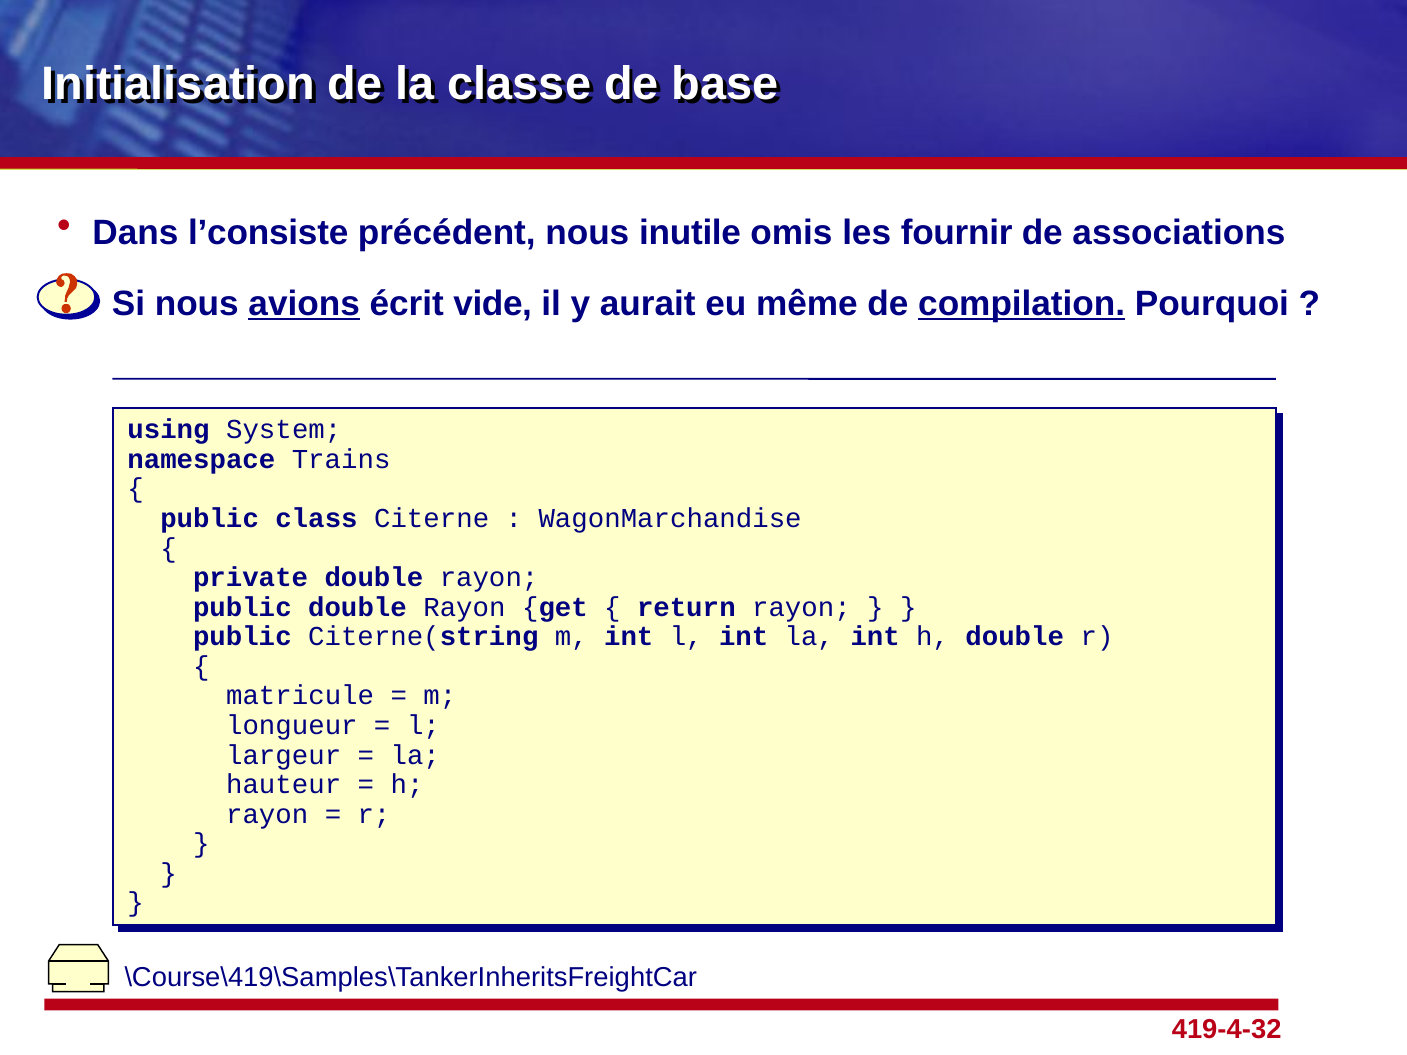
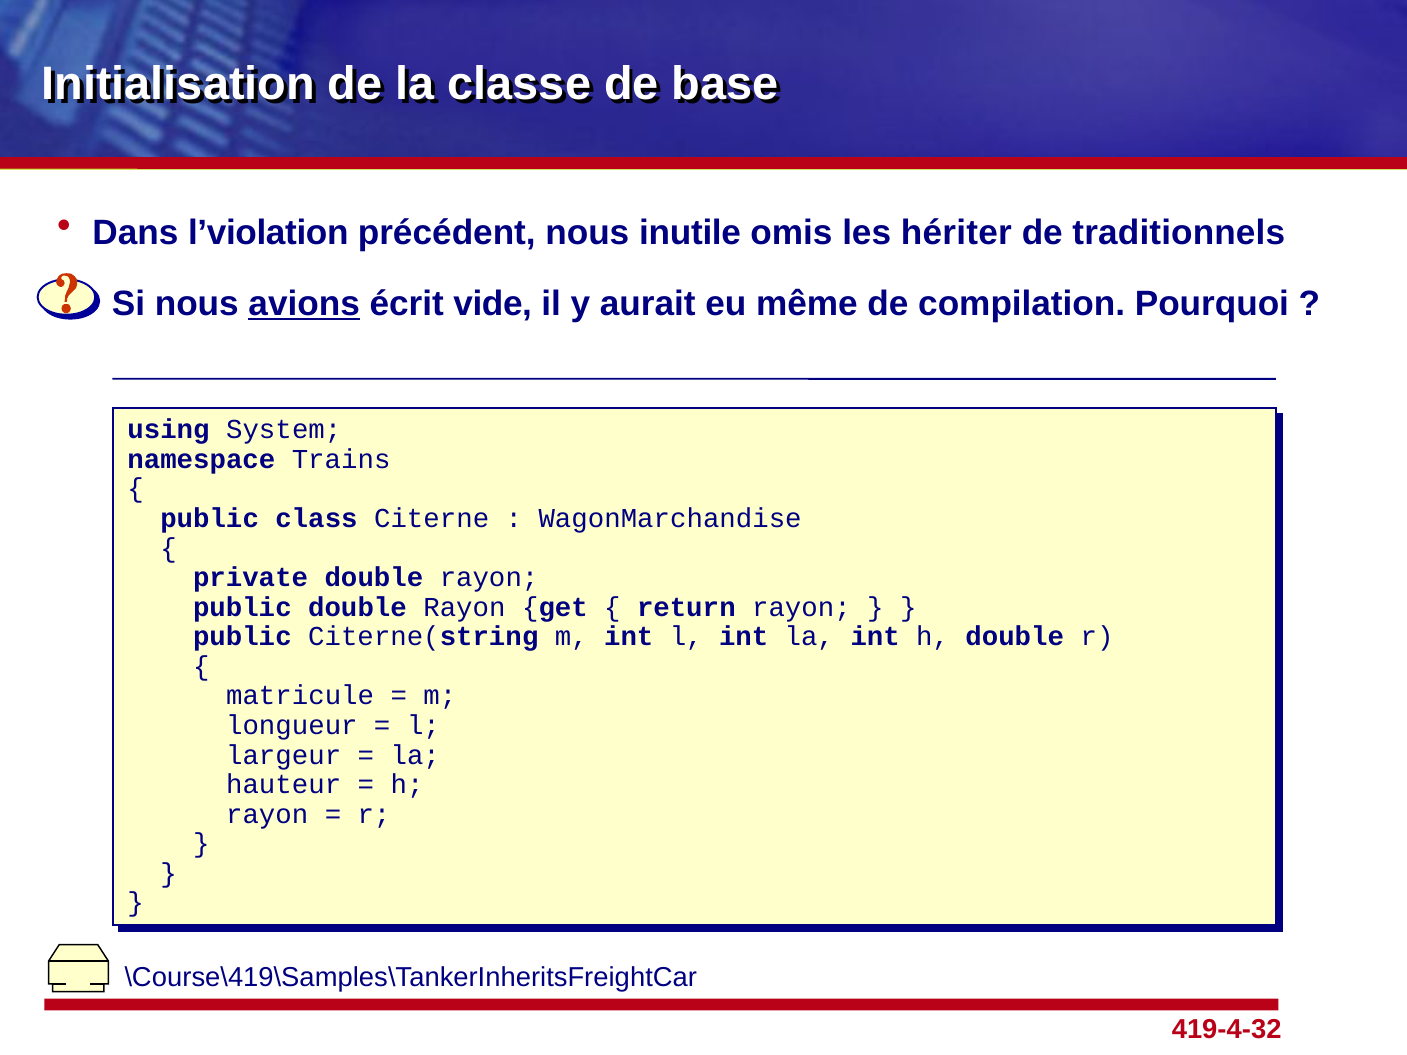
l’consiste: l’consiste -> l’violation (268, 233)
fournir: fournir -> hériter (956, 233)
associations: associations -> traditionnels (1179, 233)
compilation underline: present -> none (1022, 304)
